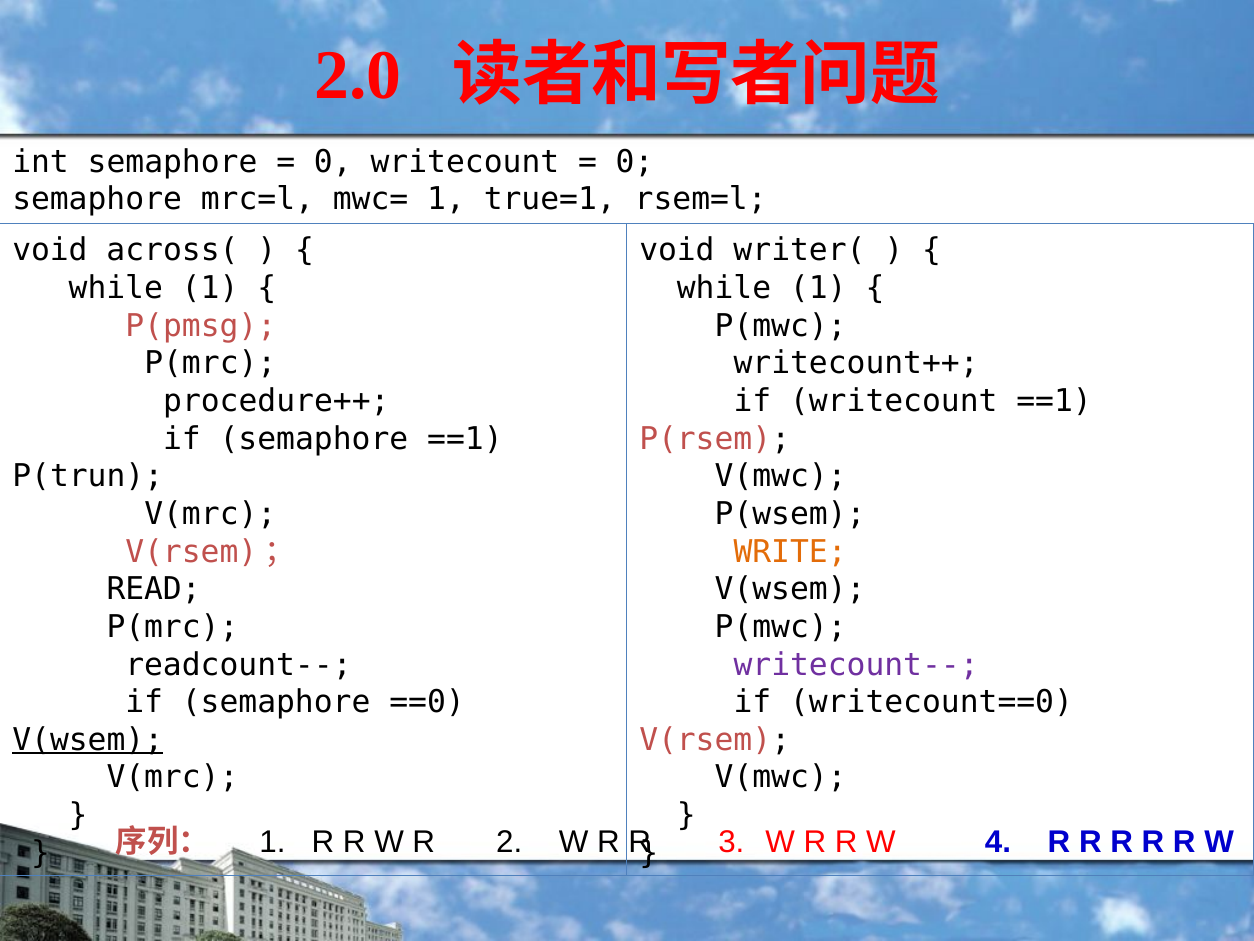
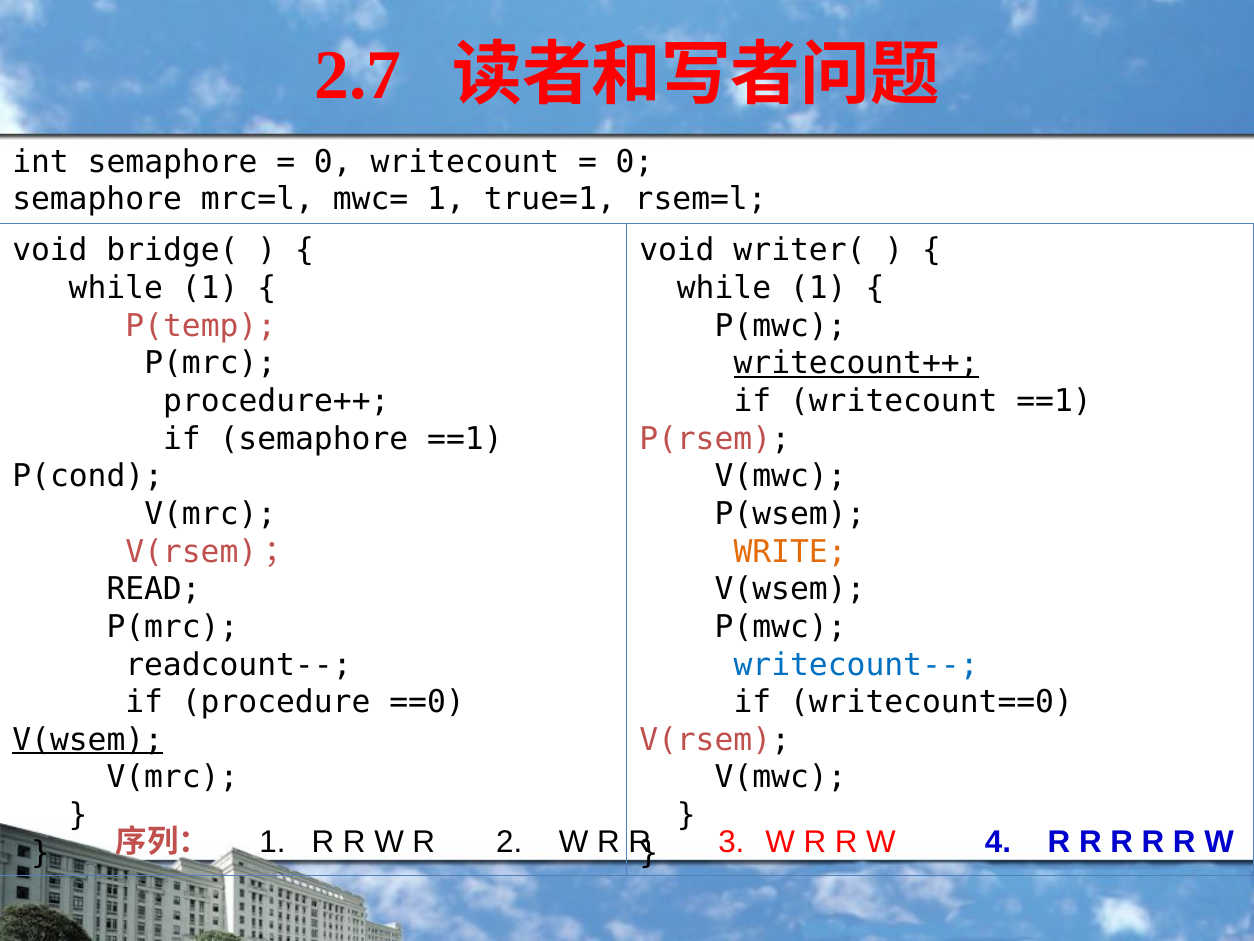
2.0: 2.0 -> 2.7 (358, 75)
across(: across( -> bridge( (173, 250)
P(pmsg: P(pmsg -> P(temp (201, 326)
writecount++ underline: none -> present (856, 363)
P(trun: P(trun -> P(cond (88, 476)
writecount-- colour: purple -> blue (856, 664)
semaphore: semaphore -> procedure (276, 702)
